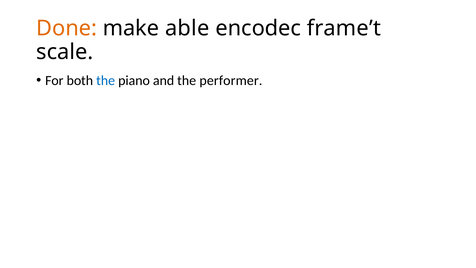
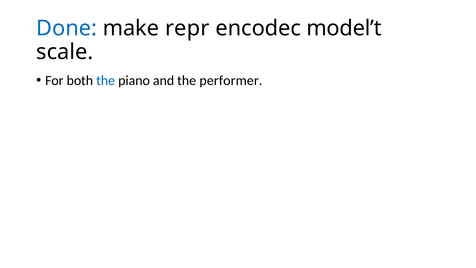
Done colour: orange -> blue (67, 28)
able: able -> repr (187, 28)
frame’t: frame’t -> model’t (344, 28)
